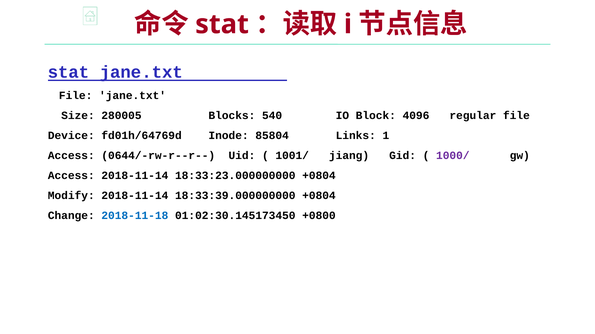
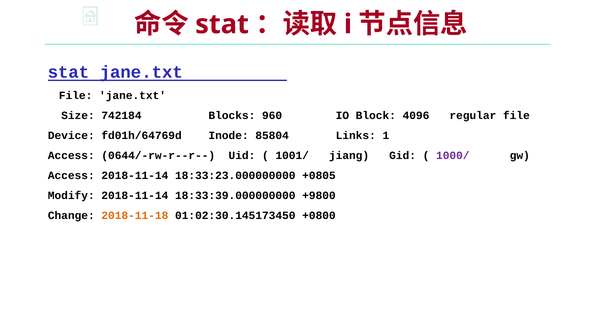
280005: 280005 -> 742184 (121, 116)
540: 540 -> 960 (272, 116)
18:33:23.000000000 +0804: +0804 -> +0805 (319, 176)
18:33:39.000000000 +0804: +0804 -> +9800 (319, 196)
2018-11-18 colour: blue -> orange (135, 216)
